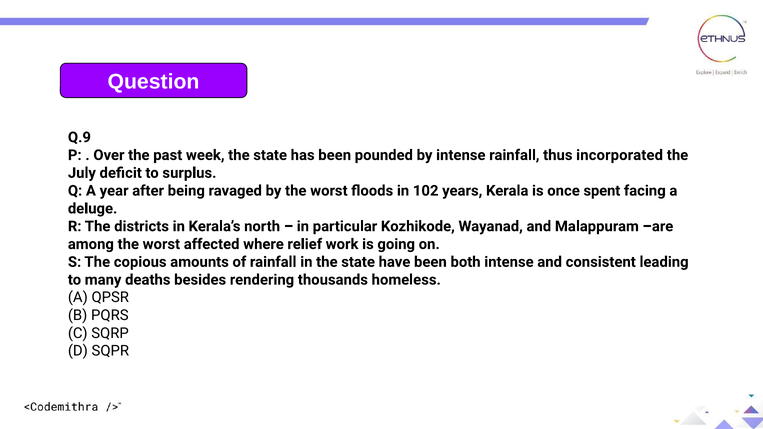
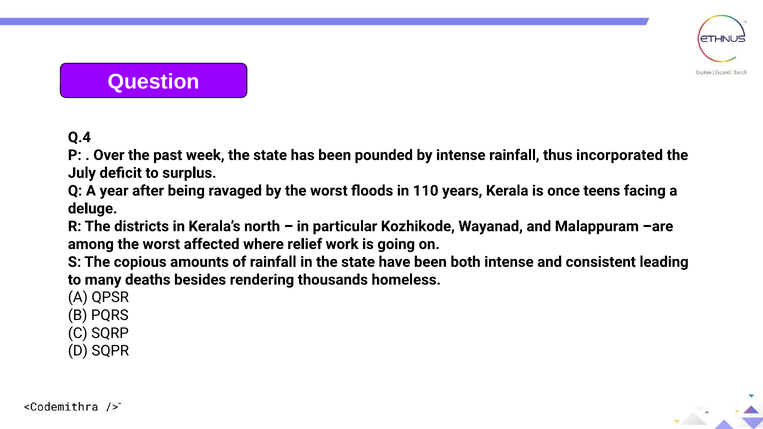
Q.9: Q.9 -> Q.4 (79, 137)
102: 102 -> 110 (426, 191)
spent: spent -> teens (602, 191)
